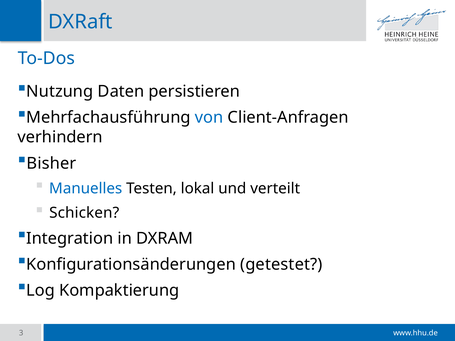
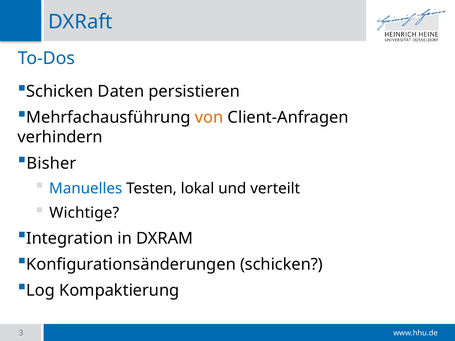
Nutzung: Nutzung -> Schicken (60, 92)
von colour: blue -> orange (209, 118)
Schicken: Schicken -> Wichtige (84, 213)
Konfigurationsänderungen getestet: getestet -> schicken (281, 264)
